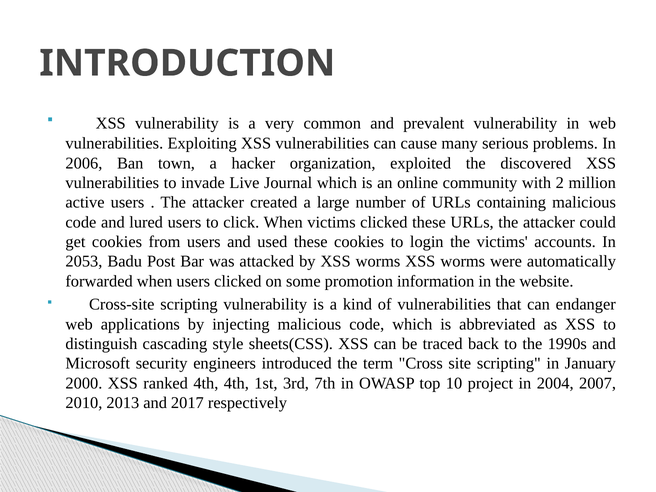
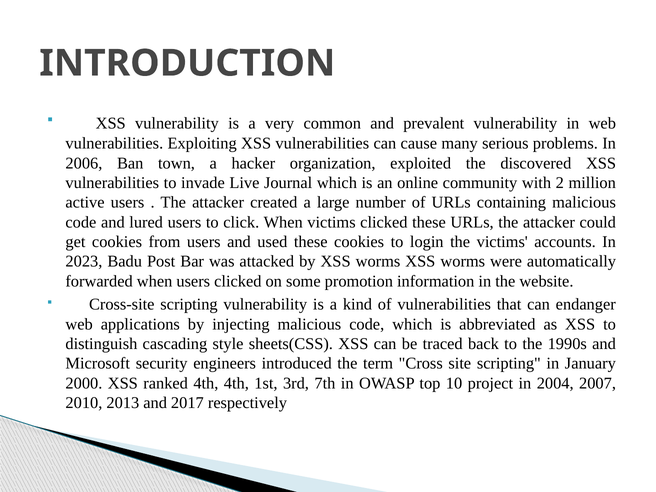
2053: 2053 -> 2023 (84, 262)
